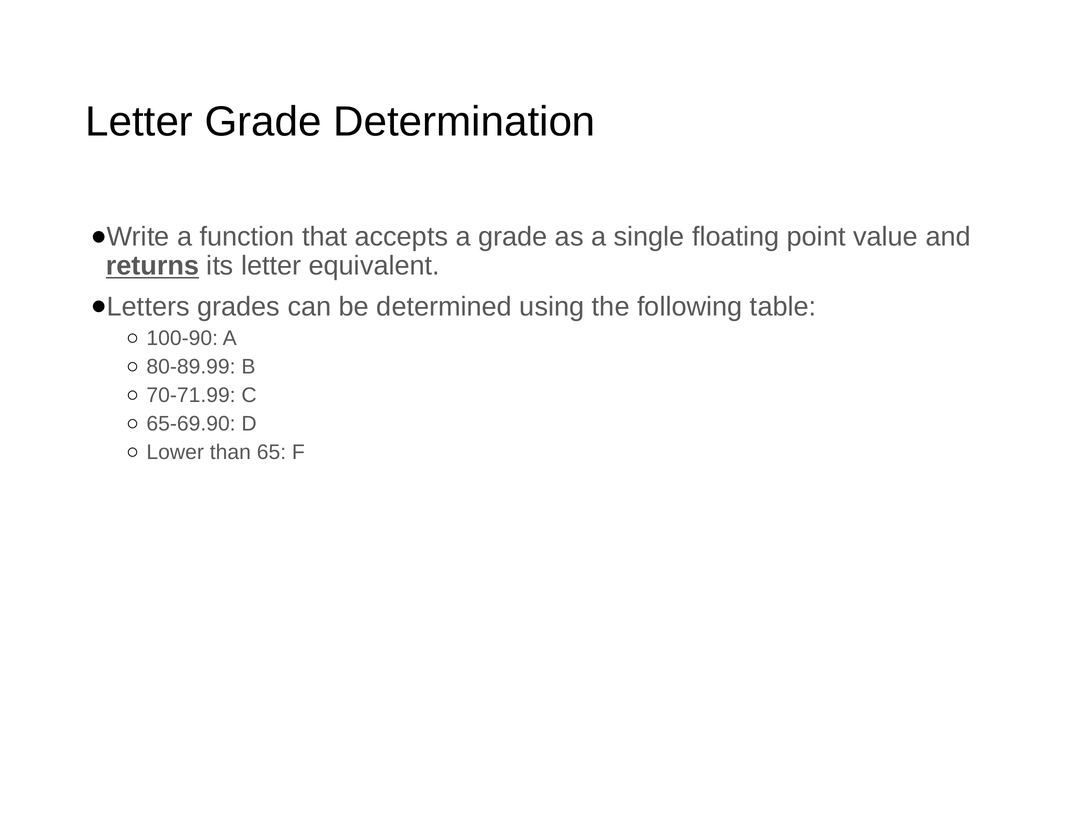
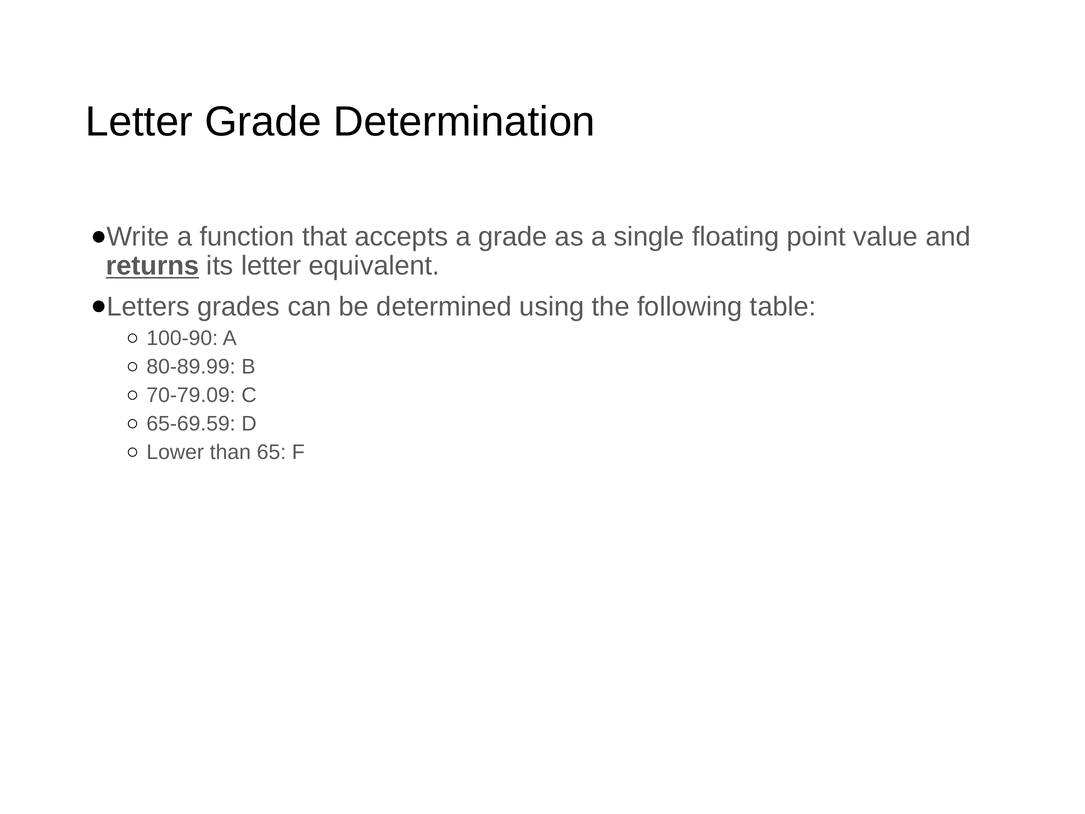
70-71.99: 70-71.99 -> 70-79.09 (191, 395)
65-69.90: 65-69.90 -> 65-69.59 (191, 424)
